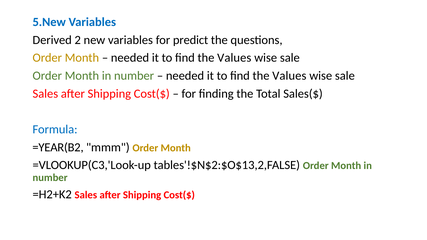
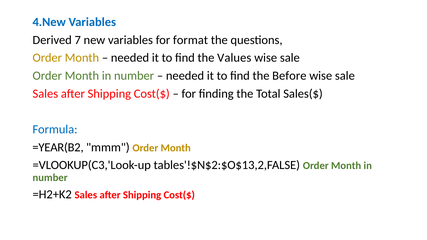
5.New: 5.New -> 4.New (49, 22)
2: 2 -> 7 (78, 40)
predict: predict -> format (191, 40)
Values: Values -> Before (289, 76)
